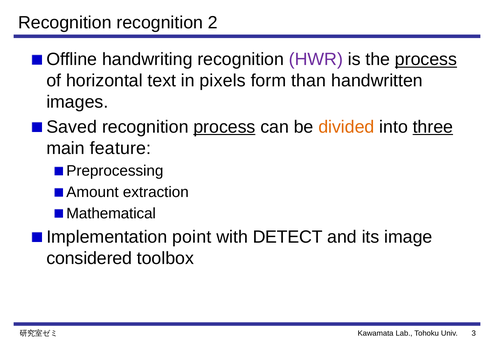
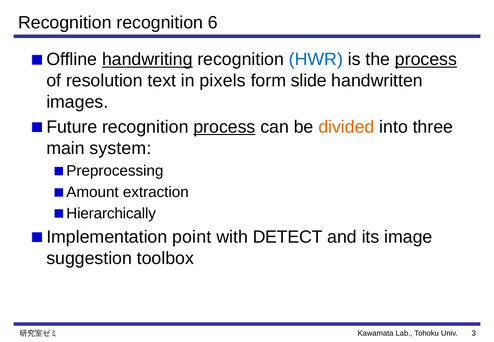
2: 2 -> 6 (213, 23)
handwriting underline: none -> present (147, 59)
HWR colour: purple -> blue (316, 59)
horizontal: horizontal -> resolution (104, 81)
than: than -> slide (309, 81)
Saved: Saved -> Future (72, 127)
three underline: present -> none (433, 127)
feature: feature -> system (121, 148)
Mathematical: Mathematical -> Hierarchically (111, 213)
considered: considered -> suggestion (89, 258)
